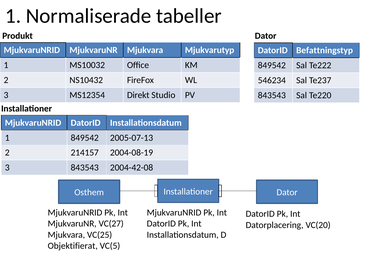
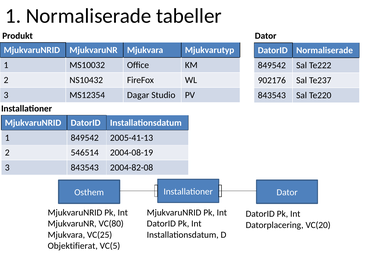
DatorID Befattningstyp: Befattningstyp -> Normaliserade (325, 50)
546234: 546234 -> 902176 (272, 80)
Direkt: Direkt -> Dagar (138, 95)
2005-07-13: 2005-07-13 -> 2005-41-13 (132, 138)
214157: 214157 -> 546514 (85, 153)
2004-42-08: 2004-42-08 -> 2004-82-08 (132, 168)
VC(27: VC(27 -> VC(80 (111, 223)
